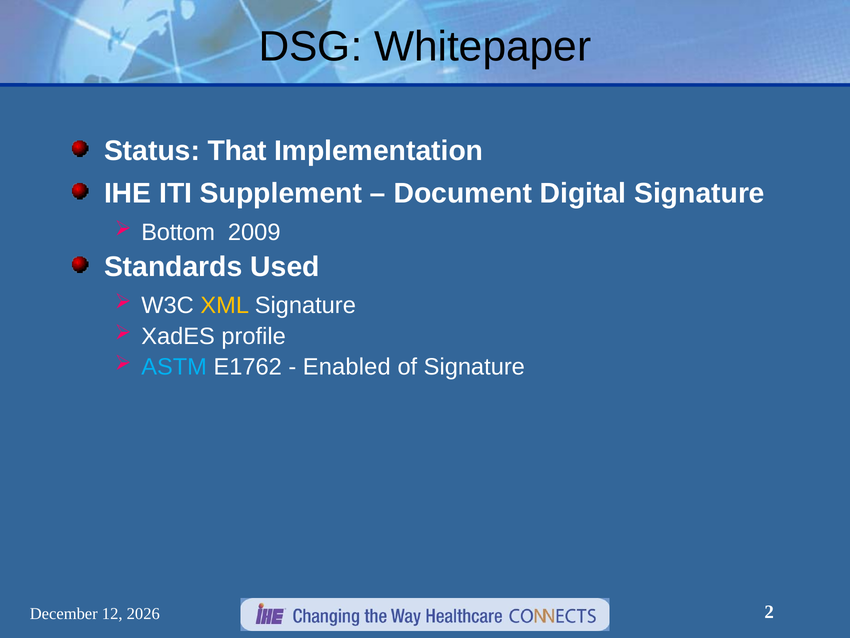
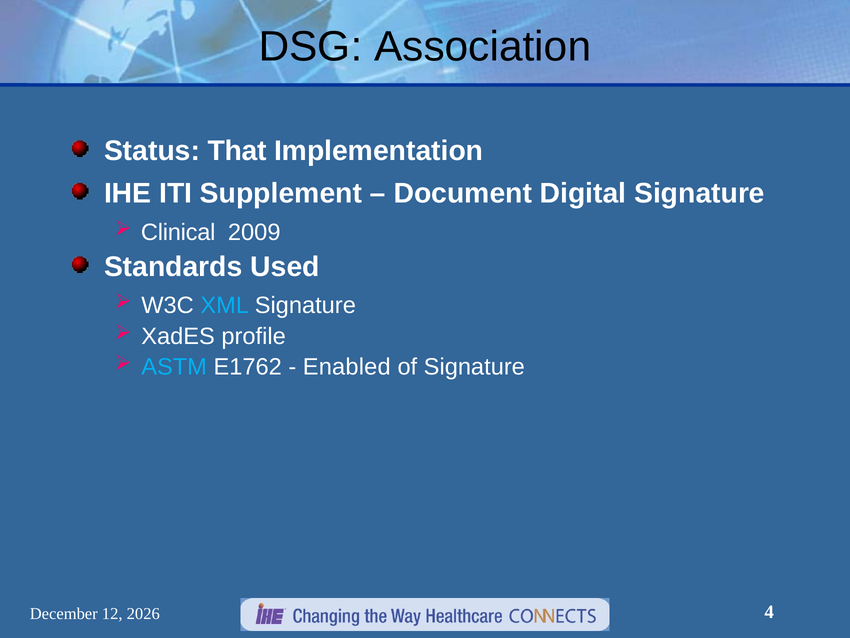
Whitepaper: Whitepaper -> Association (483, 47)
Bottom: Bottom -> Clinical (178, 232)
XML colour: yellow -> light blue (225, 305)
2: 2 -> 4 (769, 612)
